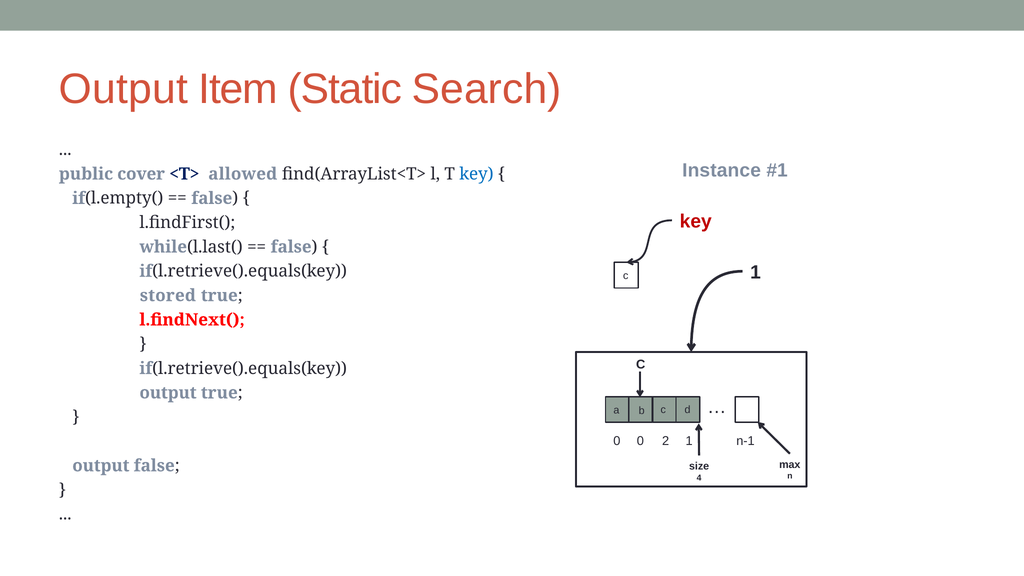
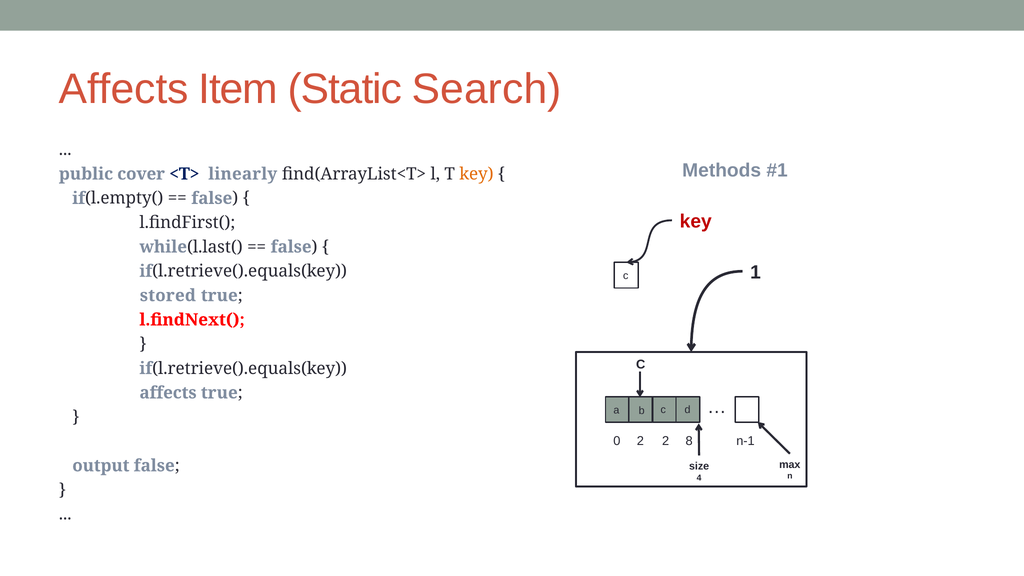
Output: Output -> Affects (124, 89)
Instance: Instance -> Methods (722, 170)
allowed: allowed -> linearly (243, 174)
key colour: blue -> orange (476, 174)
output: output -> affects (168, 393)
0 0: 0 -> 2 (640, 441)
2 1: 1 -> 8 (689, 441)
